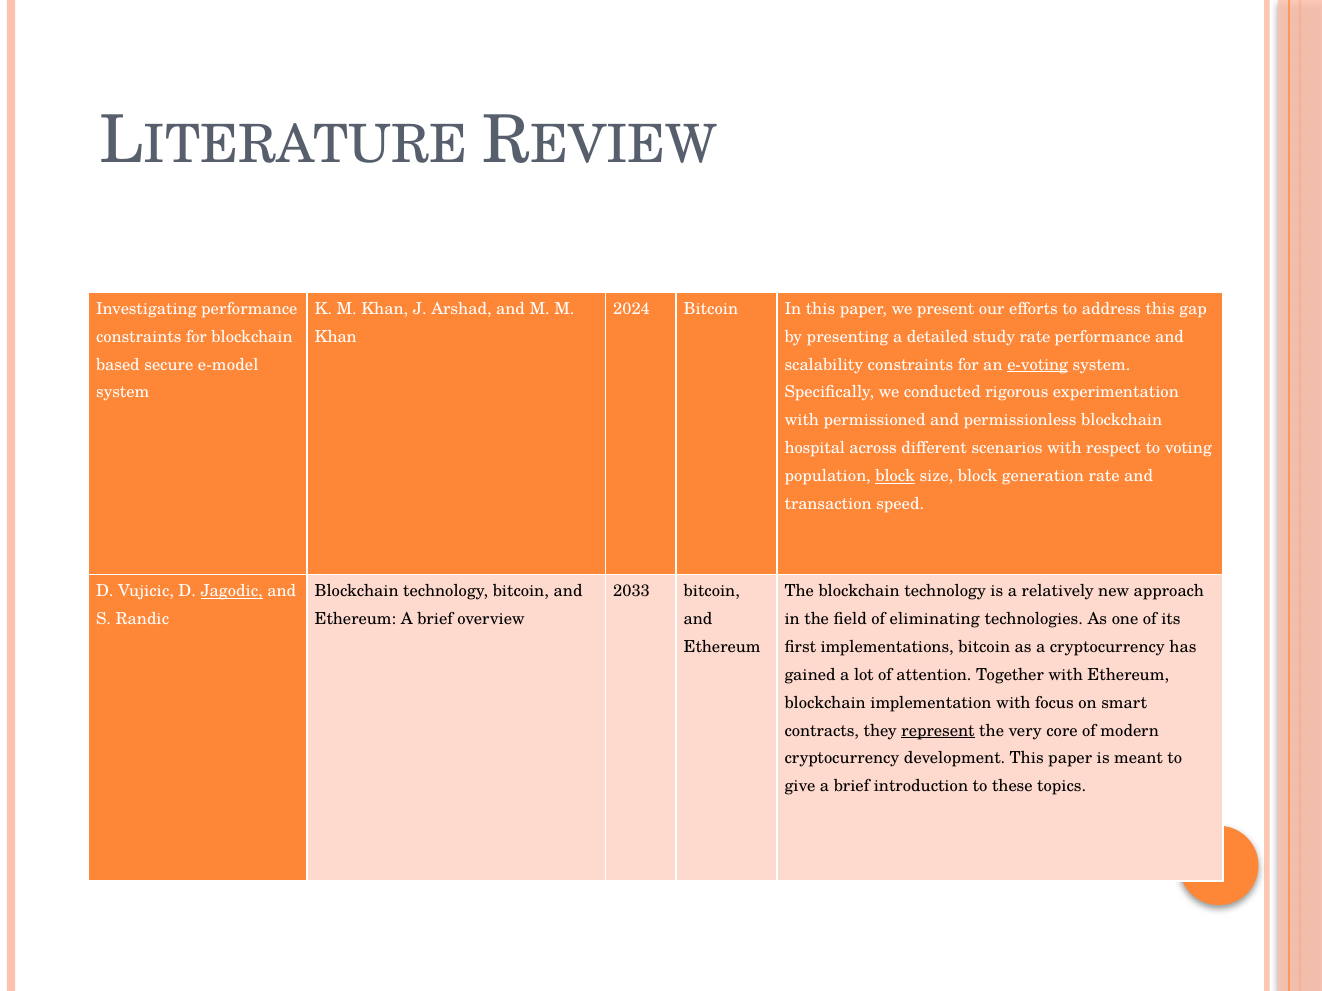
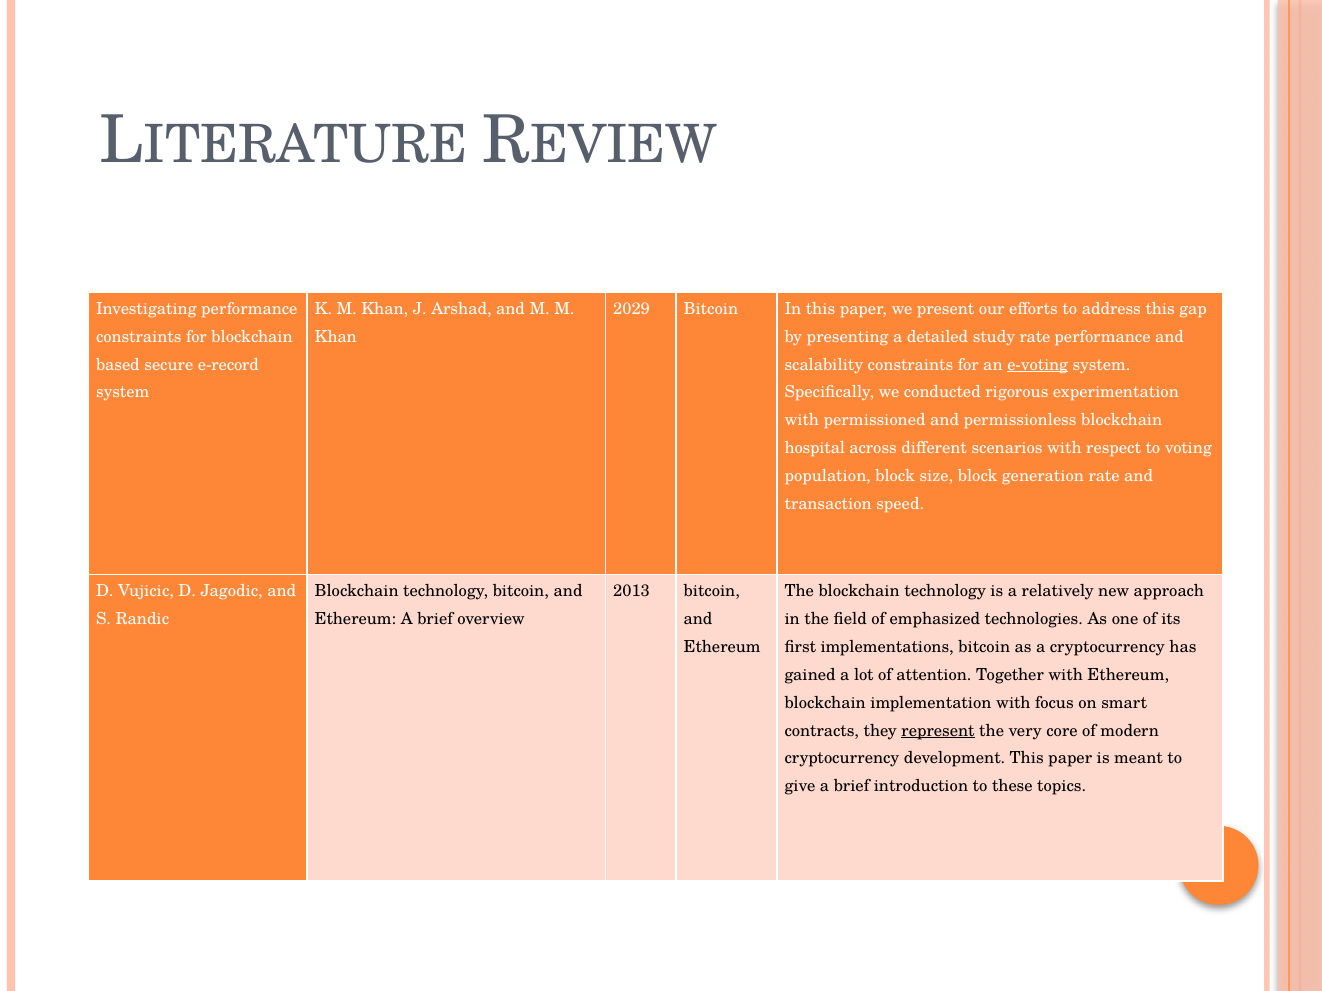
2024: 2024 -> 2029 (632, 309)
e-model: e-model -> e-record (228, 365)
block underline: present -> none (895, 476)
Jagodic underline: present -> none (232, 592)
2033: 2033 -> 2013 (632, 592)
eliminating: eliminating -> emphasized (935, 620)
